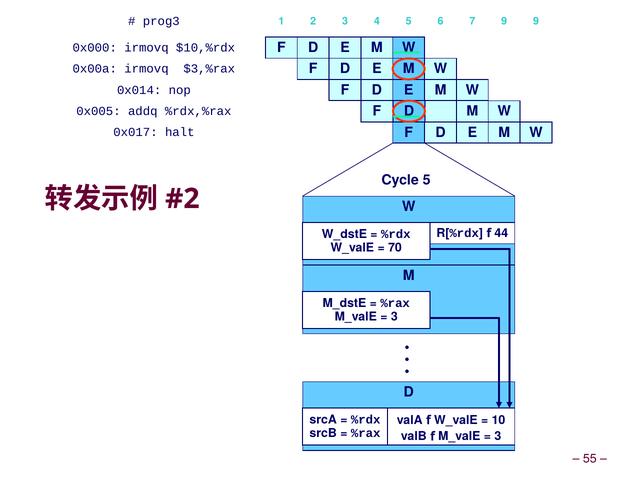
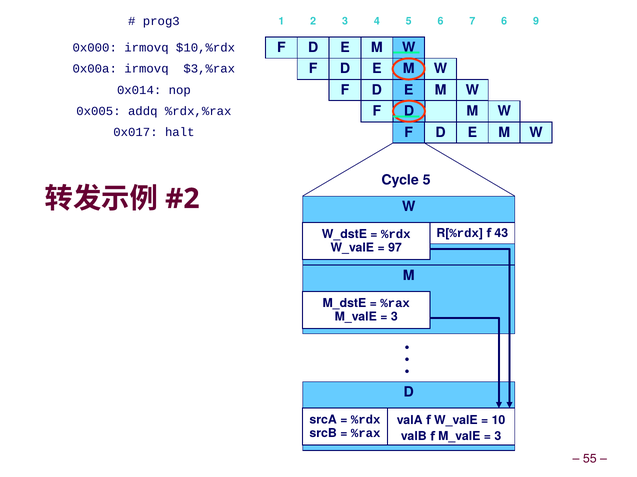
7 9: 9 -> 6 (504, 21)
44: 44 -> 43 (501, 233)
70: 70 -> 97 (395, 248)
